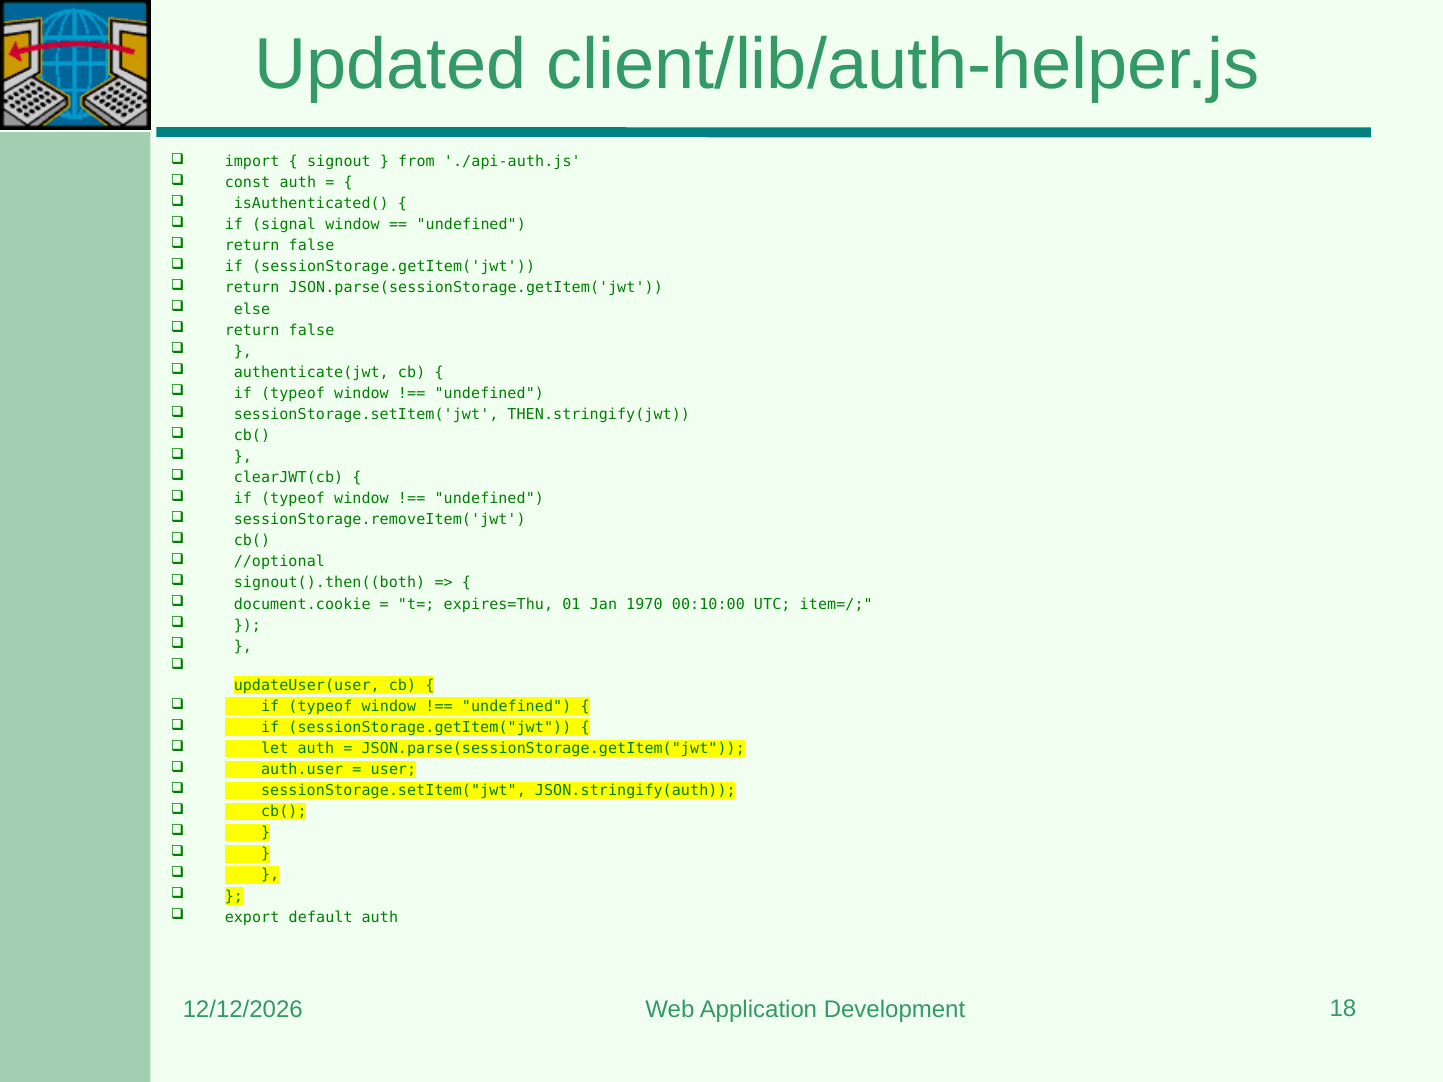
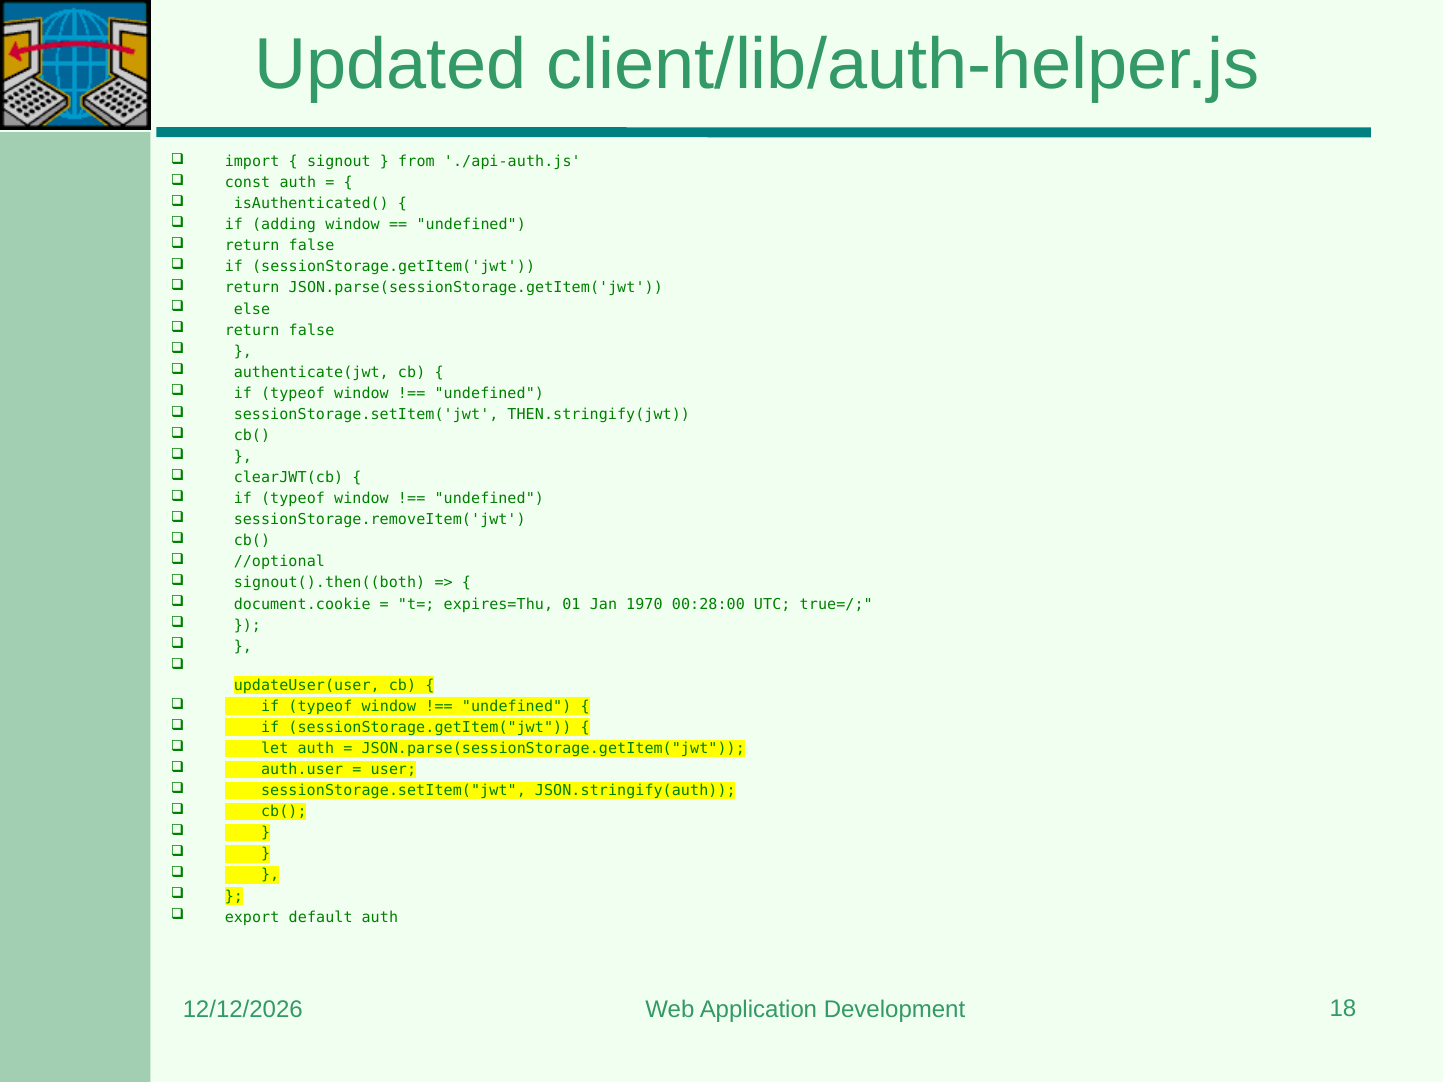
signal: signal -> adding (284, 225)
00:10:00: 00:10:00 -> 00:28:00 (708, 604)
item=/: item=/ -> true=/ (836, 604)
